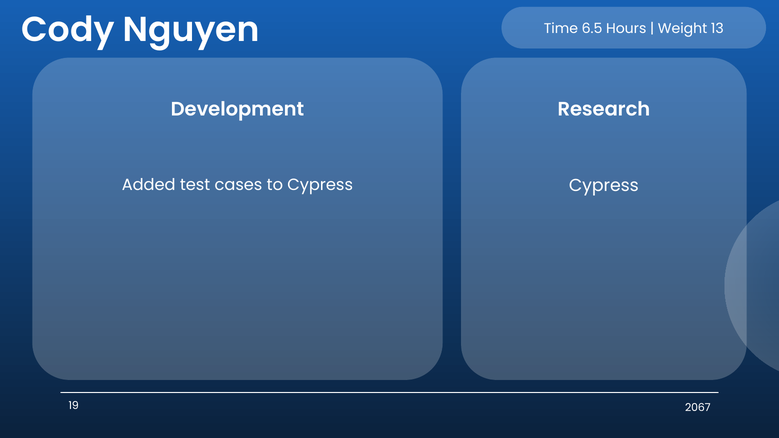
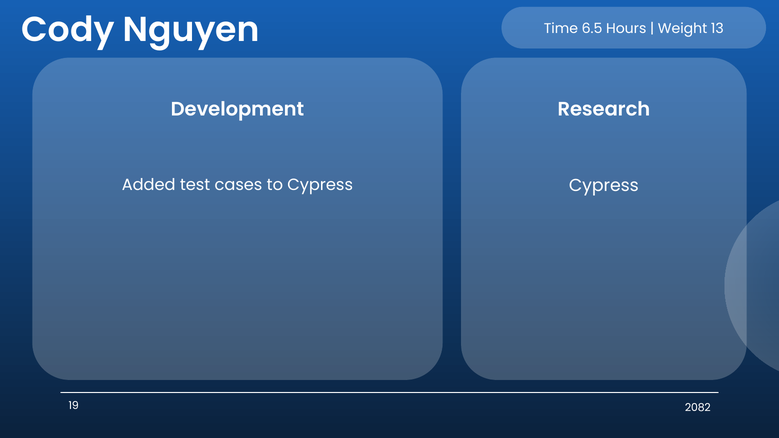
2067: 2067 -> 2082 (698, 408)
